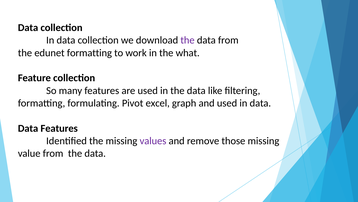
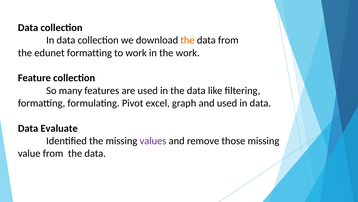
the colour: purple -> orange (188, 40)
the what: what -> work (188, 53)
Data Features: Features -> Evaluate (59, 128)
